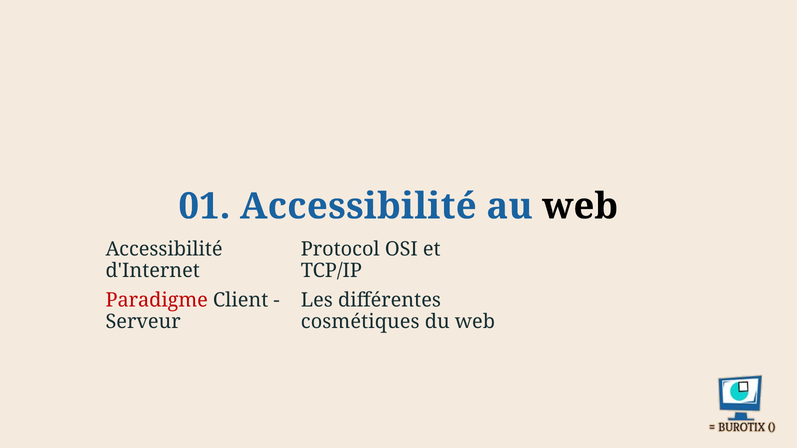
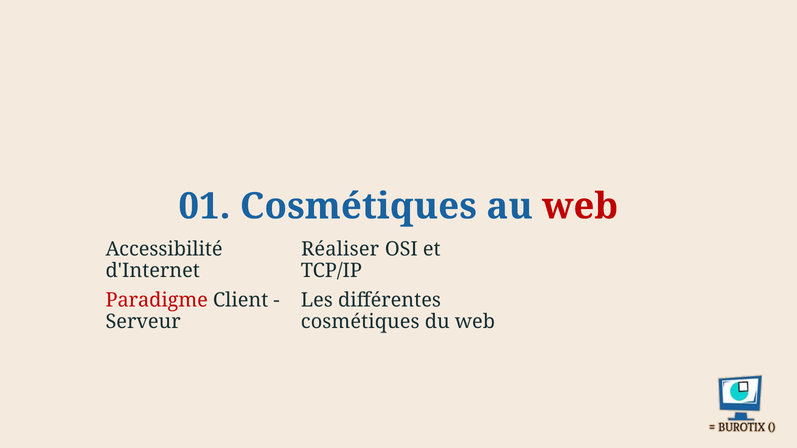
01 Accessibilité: Accessibilité -> Cosmétiques (358, 206)
web colour: black -> red (580, 206)
Protocol: Protocol -> Réaliser (340, 249)
